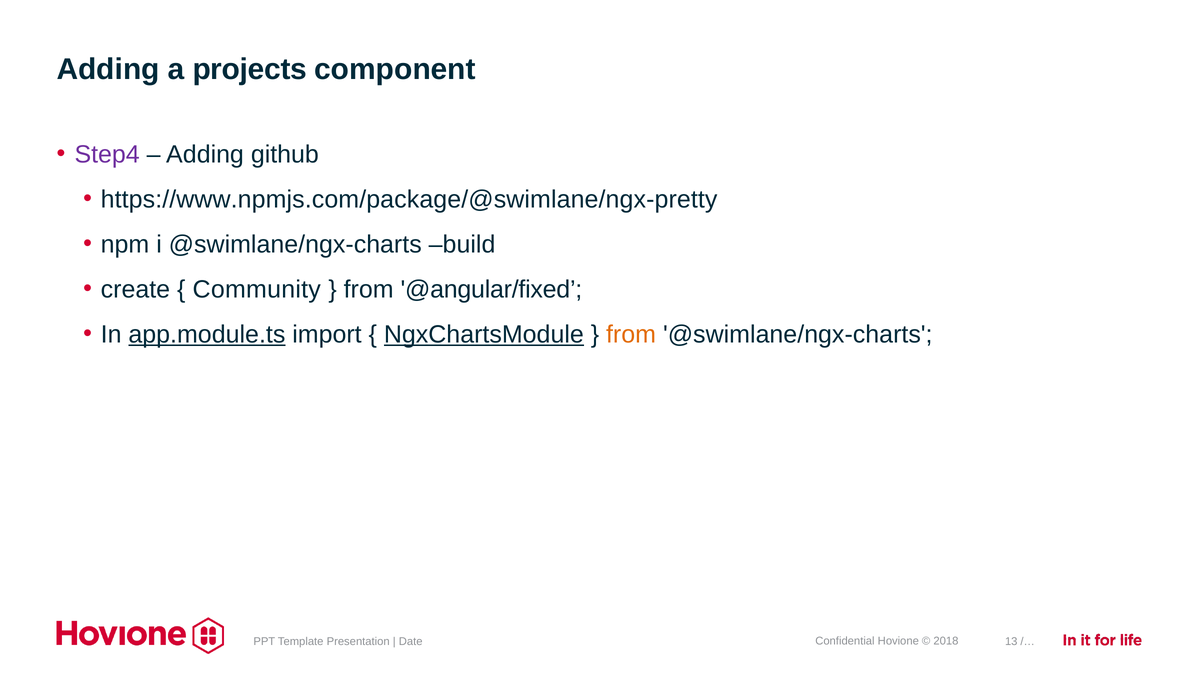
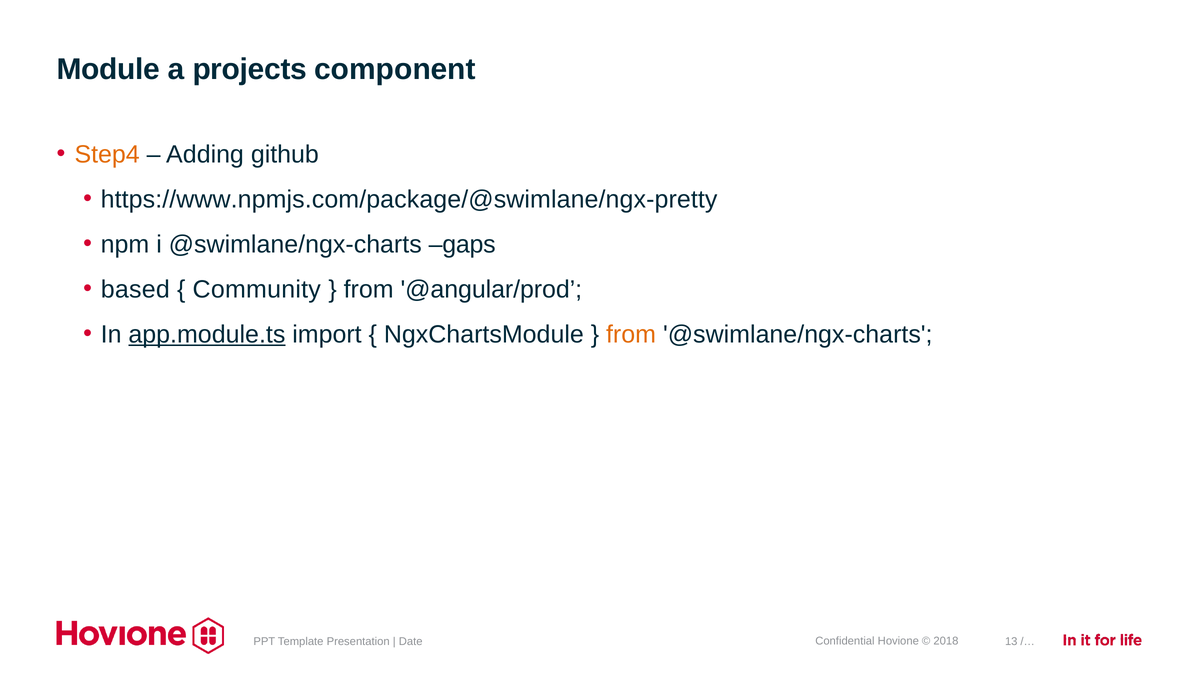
Adding: Adding -> Module (108, 70)
Step4 colour: purple -> orange (107, 155)
build: build -> gaps (462, 245)
create: create -> based (135, 289)
@angular/fixed: @angular/fixed -> @angular/prod (491, 289)
NgxChartsModule underline: present -> none (484, 334)
